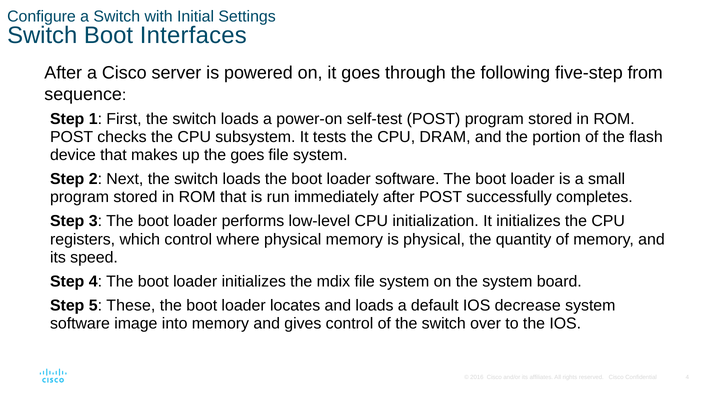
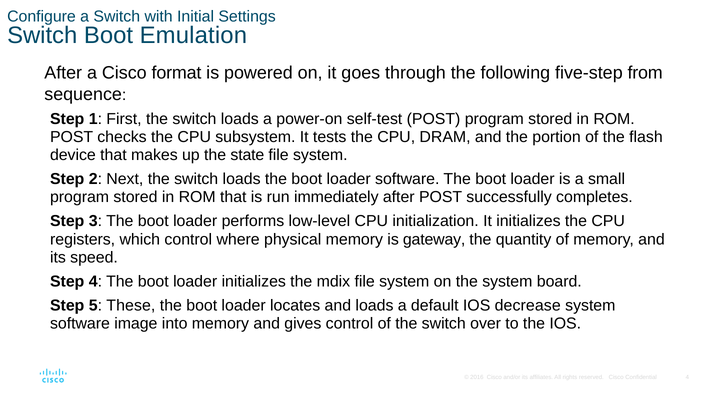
Interfaces: Interfaces -> Emulation (193, 35)
server: server -> format (177, 73)
the goes: goes -> state (247, 155)
is physical: physical -> gateway (434, 240)
